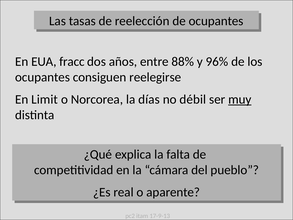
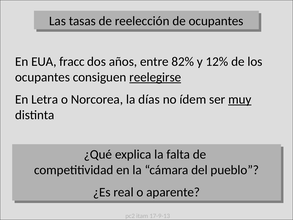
88%: 88% -> 82% (183, 61)
96%: 96% -> 12% (217, 61)
reelegirse underline: none -> present (155, 77)
Limit: Limit -> Letra (45, 99)
débil: débil -> ídem (193, 99)
